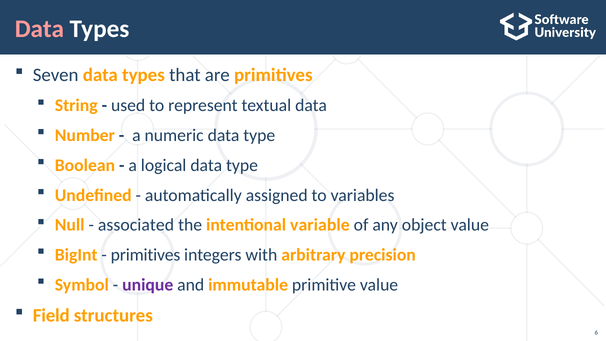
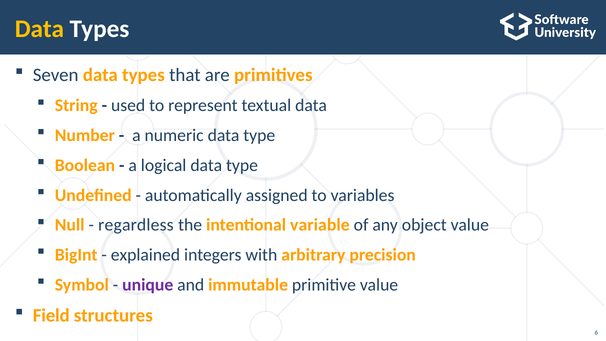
Data colour: pink -> yellow (39, 29)
associated: associated -> regardless (136, 225)
primitives: primitives -> explained (145, 255)
